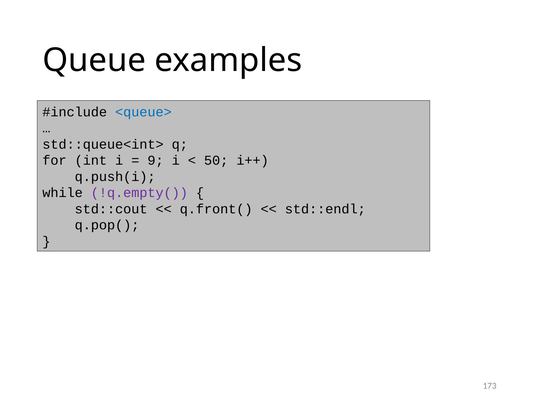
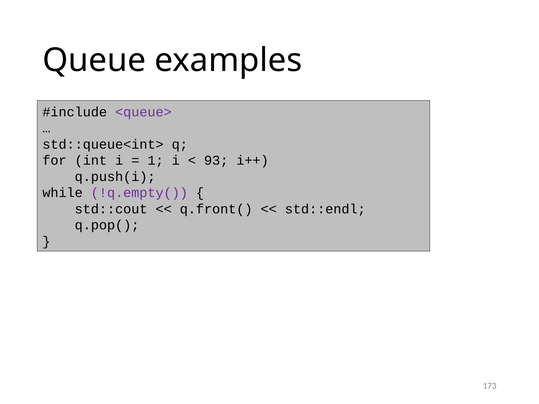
<queue> colour: blue -> purple (143, 112)
9: 9 -> 1 (156, 161)
50: 50 -> 93 (216, 161)
